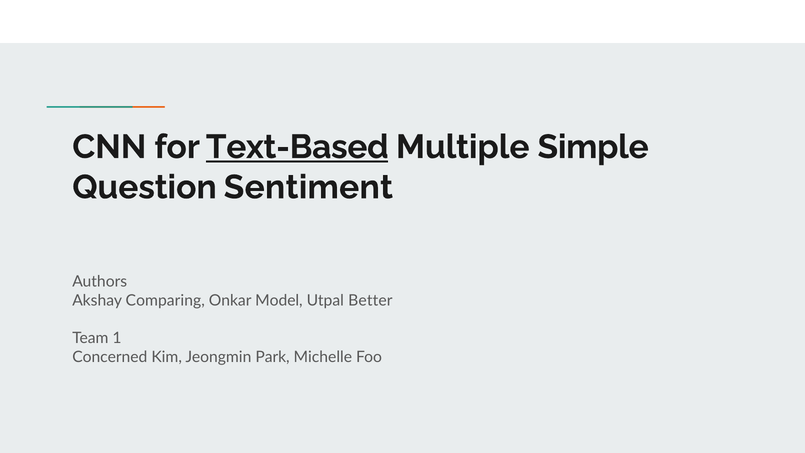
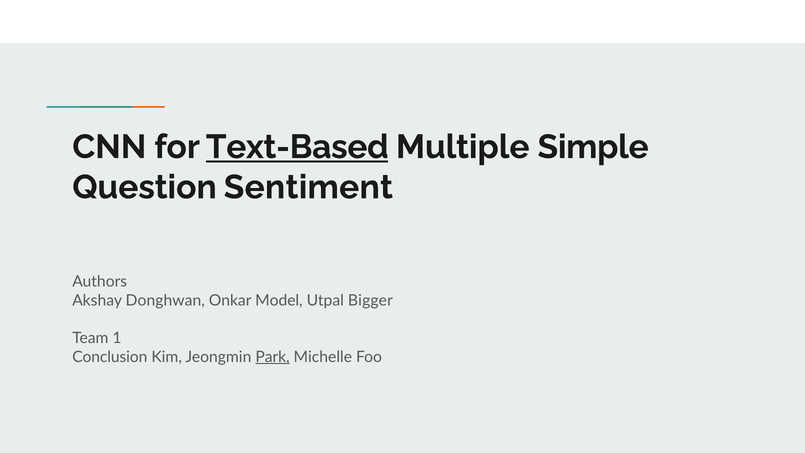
Comparing: Comparing -> Donghwan (165, 300)
Better: Better -> Bigger (370, 300)
Concerned: Concerned -> Conclusion (110, 357)
Park underline: none -> present (273, 357)
